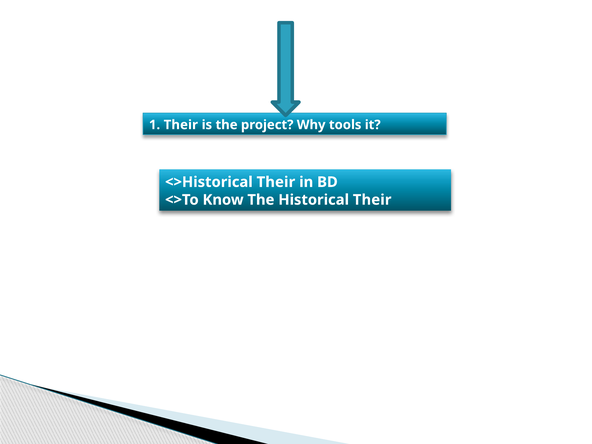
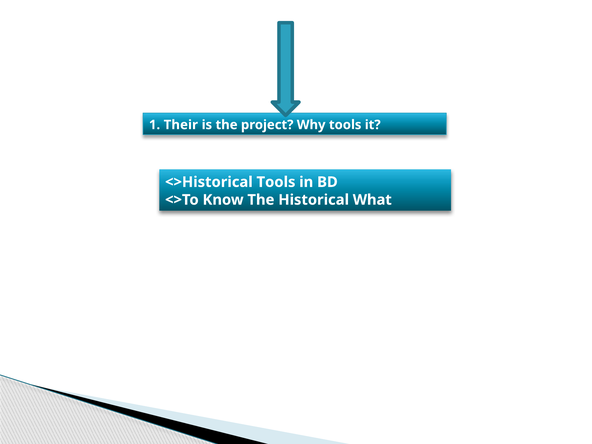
<>Historical Their: Their -> Tools (276, 182)
Historical Their: Their -> What (372, 200)
